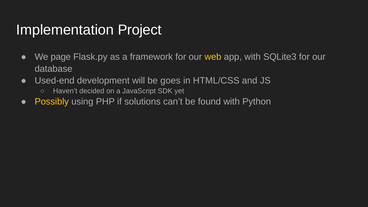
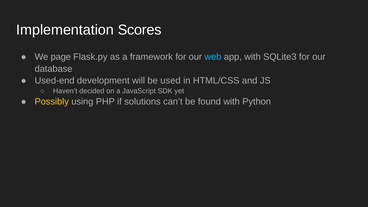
Project: Project -> Scores (140, 30)
web colour: yellow -> light blue (213, 57)
goes: goes -> used (170, 81)
